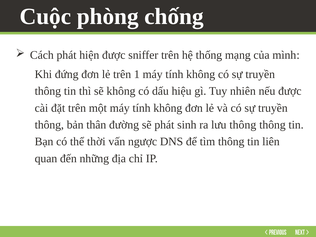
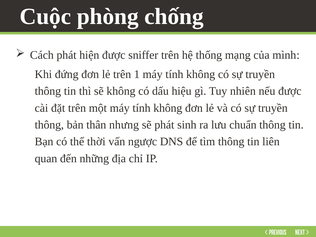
đường: đường -> nhưng (124, 125)
lưu thông: thông -> chuẩn (243, 125)
